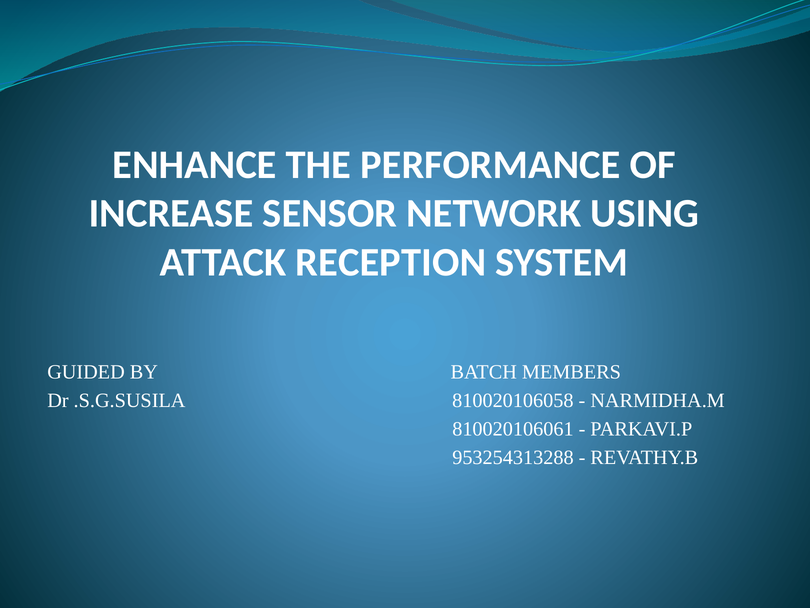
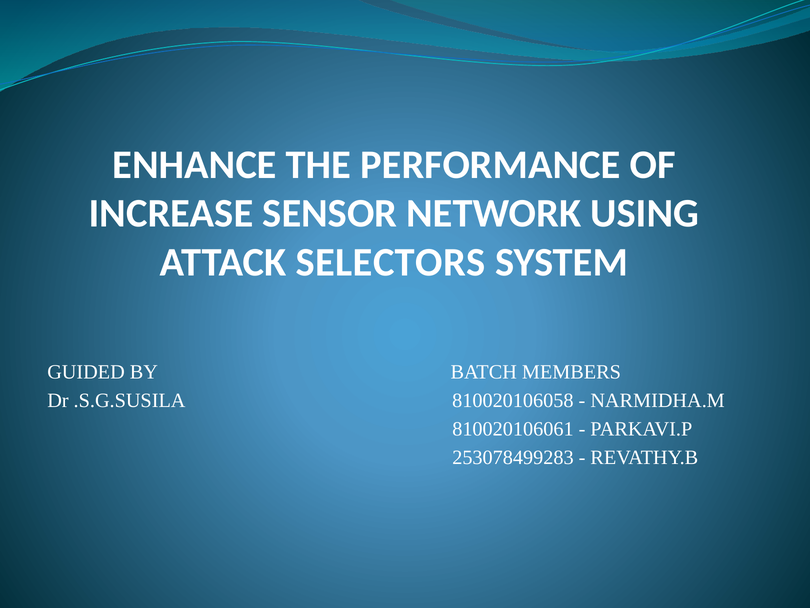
RECEPTION: RECEPTION -> SELECTORS (391, 262)
953254313288: 953254313288 -> 253078499283 (513, 457)
